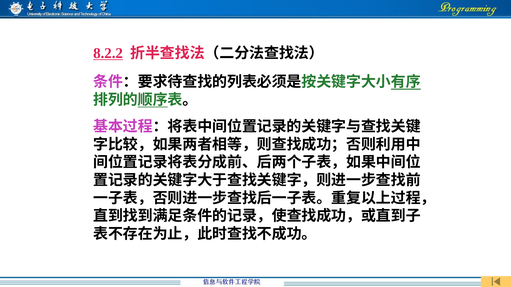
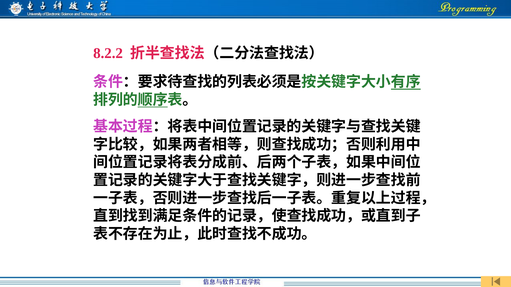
8.2.2 underline: present -> none (108, 53)
